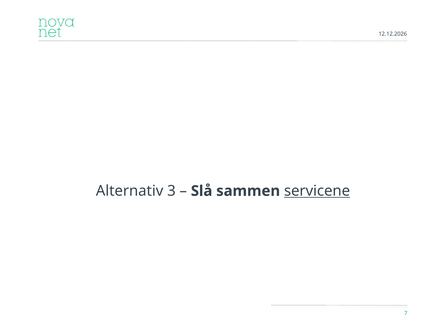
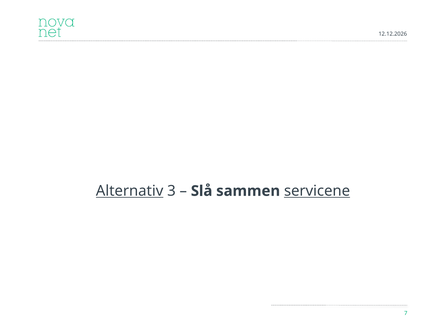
Alternativ underline: none -> present (130, 191)
